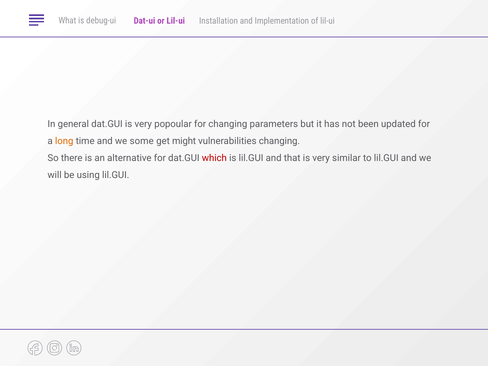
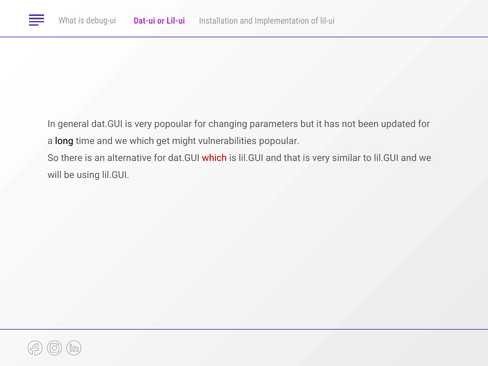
long colour: orange -> black (64, 141)
we some: some -> which (142, 141)
vulnerabilities changing: changing -> popoular (279, 141)
